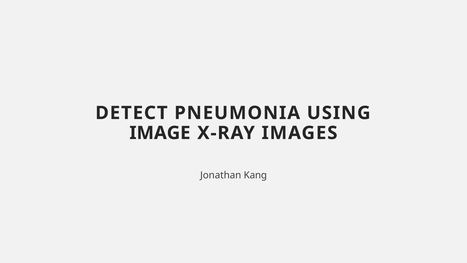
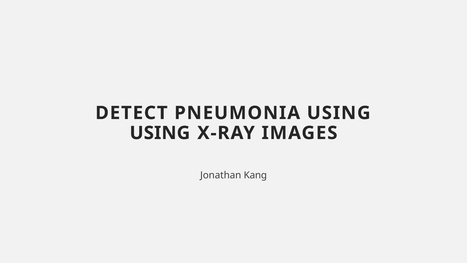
IMAGE: IMAGE -> USING (160, 133)
